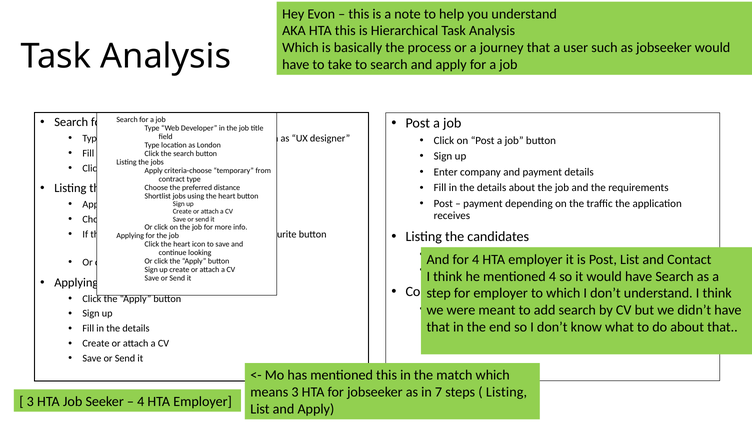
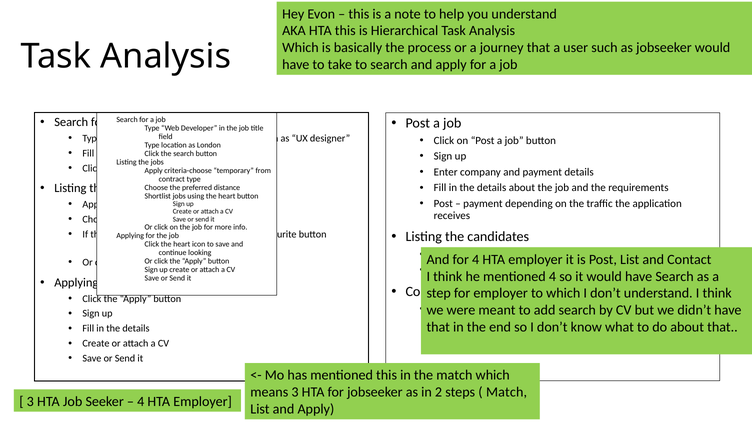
7: 7 -> 2 (439, 392)
Listing: Listing -> Match (507, 392)
